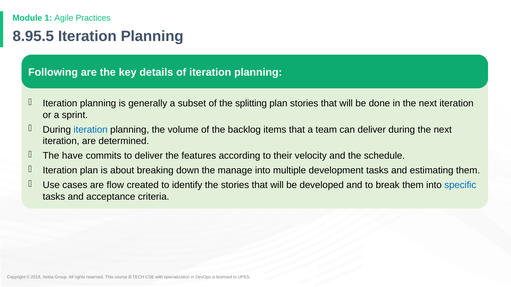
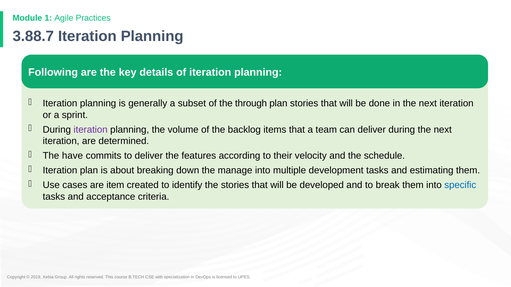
8.95.5: 8.95.5 -> 3.88.7 (33, 36)
splitting: splitting -> through (251, 104)
iteration colour: blue -> purple (91, 130)
flow: flow -> item (115, 185)
